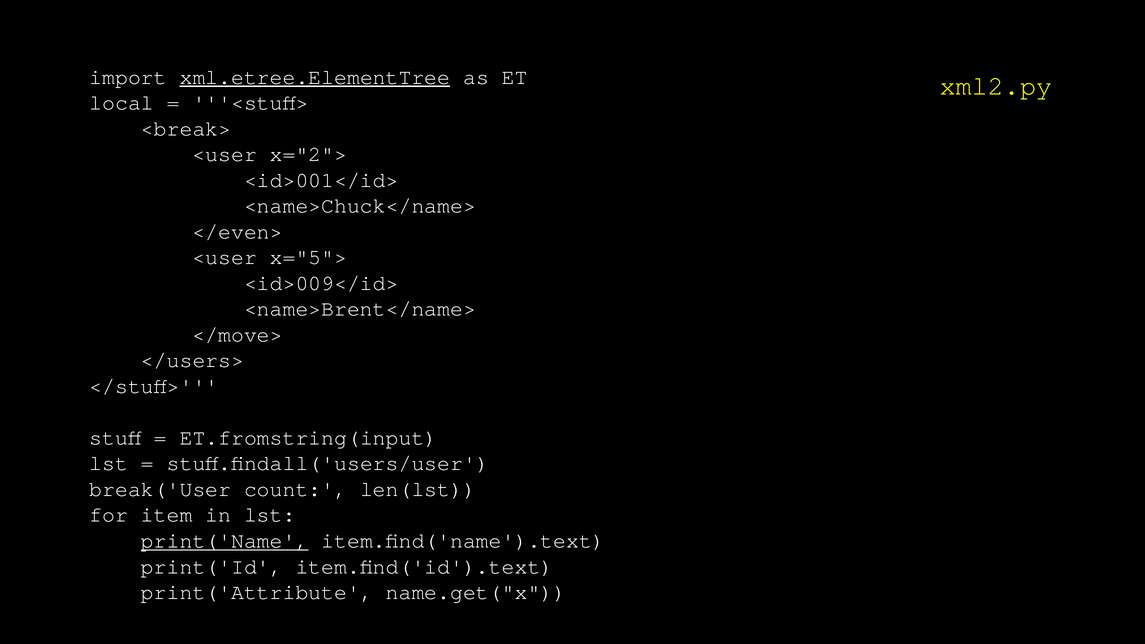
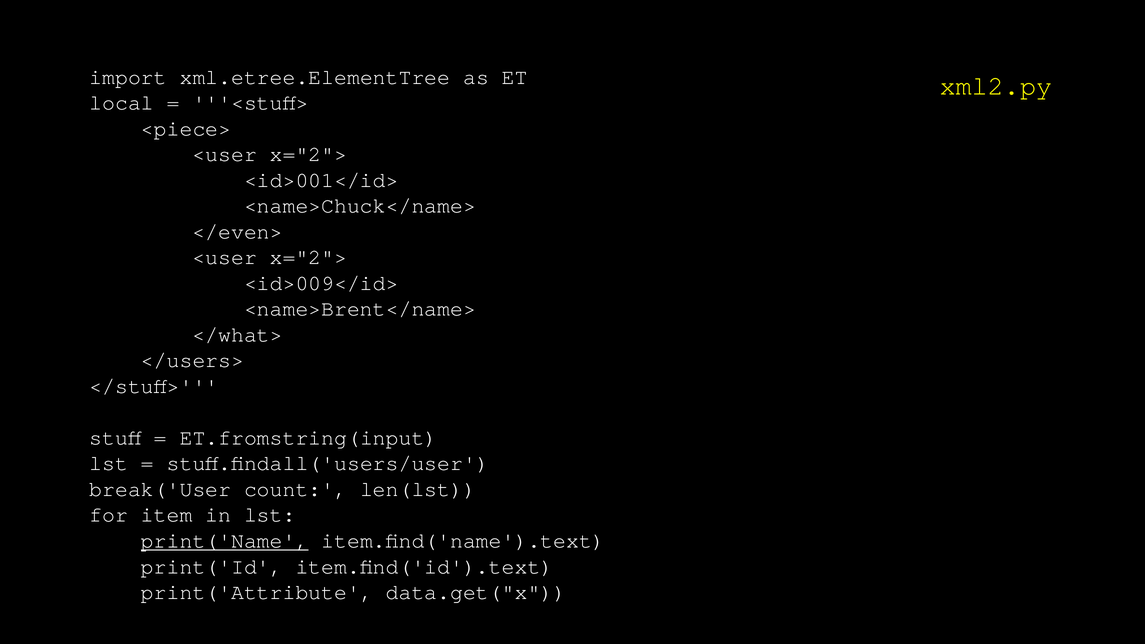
xml.etree.ElementTree underline: present -> none (315, 77)
<break>: <break> -> <piece> (186, 129)
x="5">: x="5"> -> x="2"> (308, 257)
</move>: </move> -> </what> (238, 335)
name.get("x: name.get("x -> data.get("x (476, 592)
